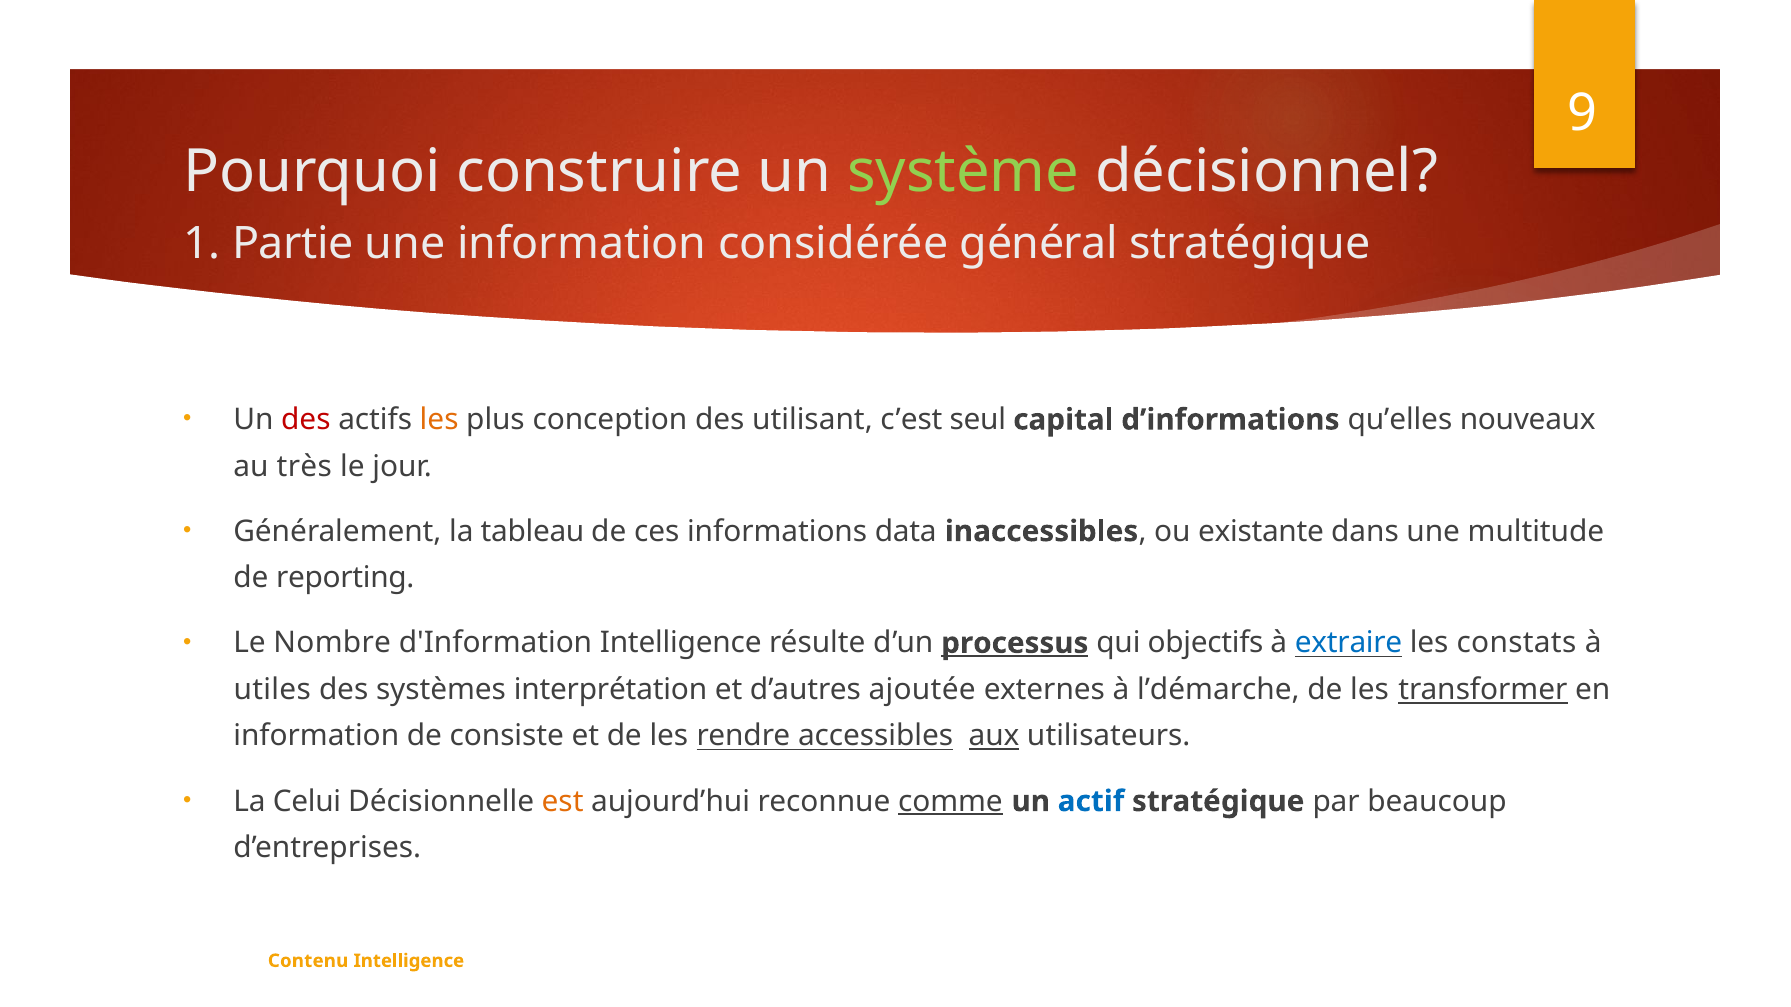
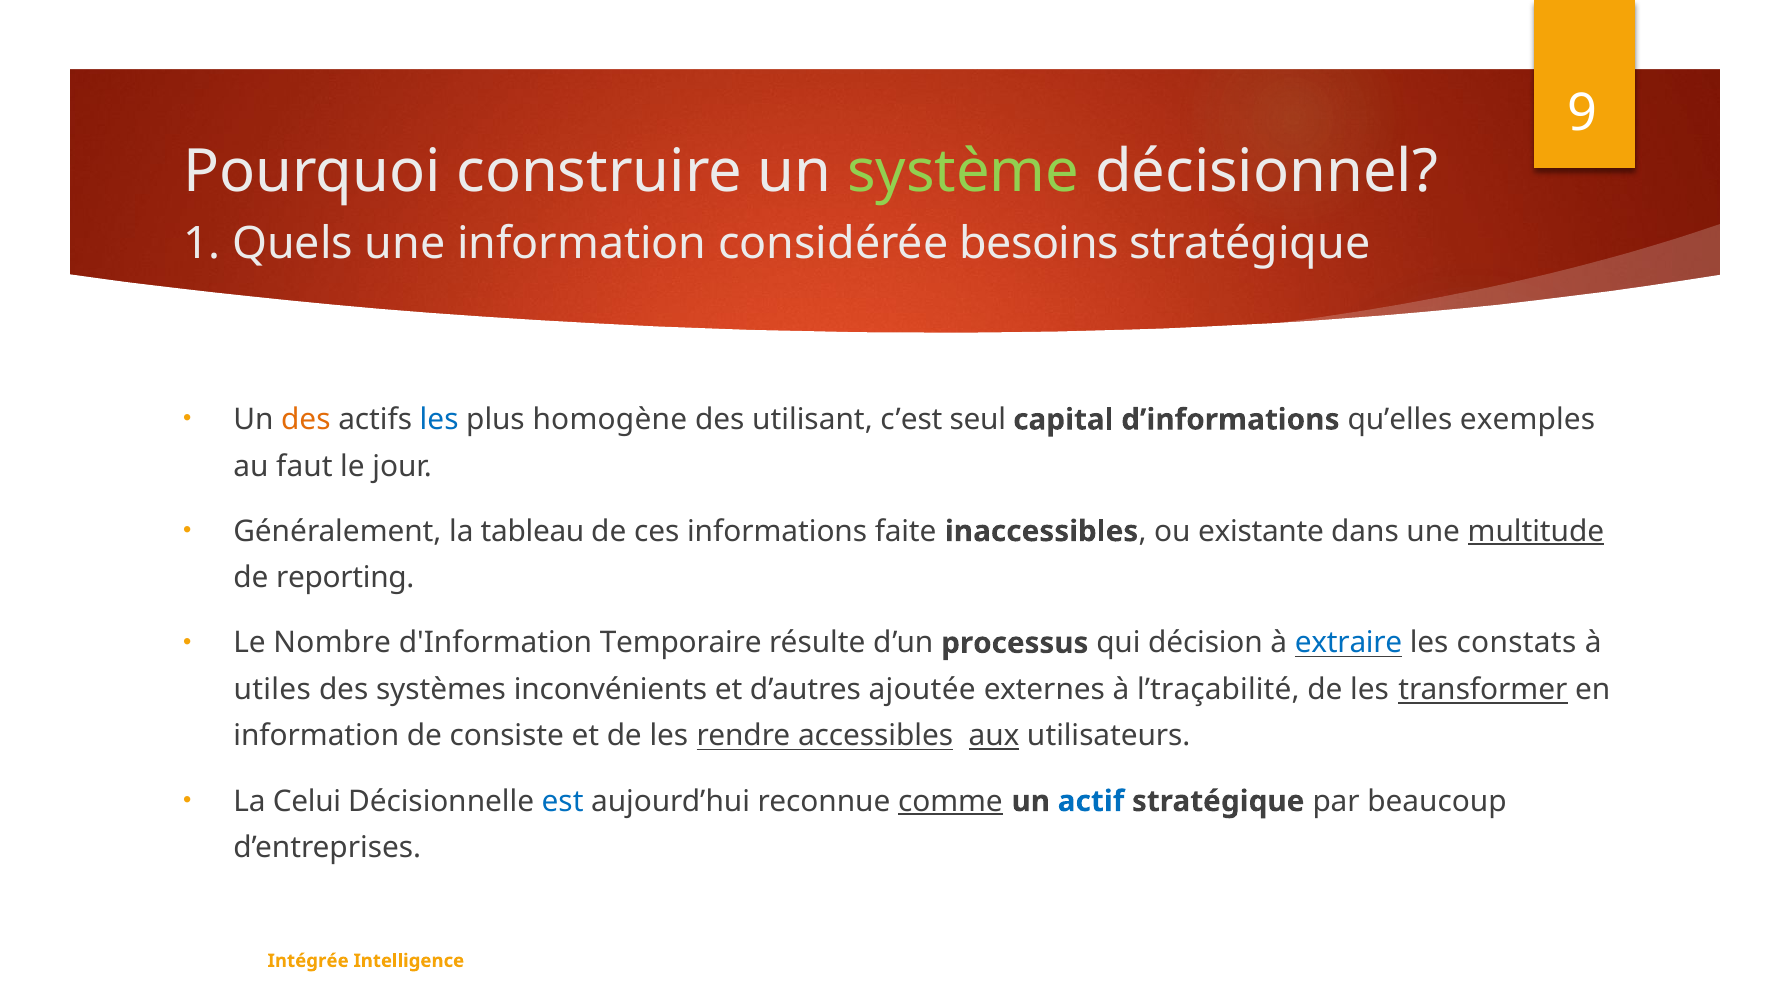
Partie: Partie -> Quels (293, 244)
général: général -> besoins (1039, 244)
des colour: red -> orange (306, 420)
les colour: orange -> blue (439, 420)
conception: conception -> homogène (610, 420)
nouveaux: nouveaux -> exemples (1528, 420)
très: très -> faut (304, 466)
data: data -> faite (906, 532)
multitude underline: none -> present (1536, 532)
d'Information Intelligence: Intelligence -> Temporaire (681, 643)
processus underline: present -> none (1015, 643)
objectifs: objectifs -> décision (1206, 643)
interprétation: interprétation -> inconvénients (610, 690)
l’démarche: l’démarche -> l’traçabilité (1218, 690)
est colour: orange -> blue (563, 802)
Contenu: Contenu -> Intégrée (308, 961)
